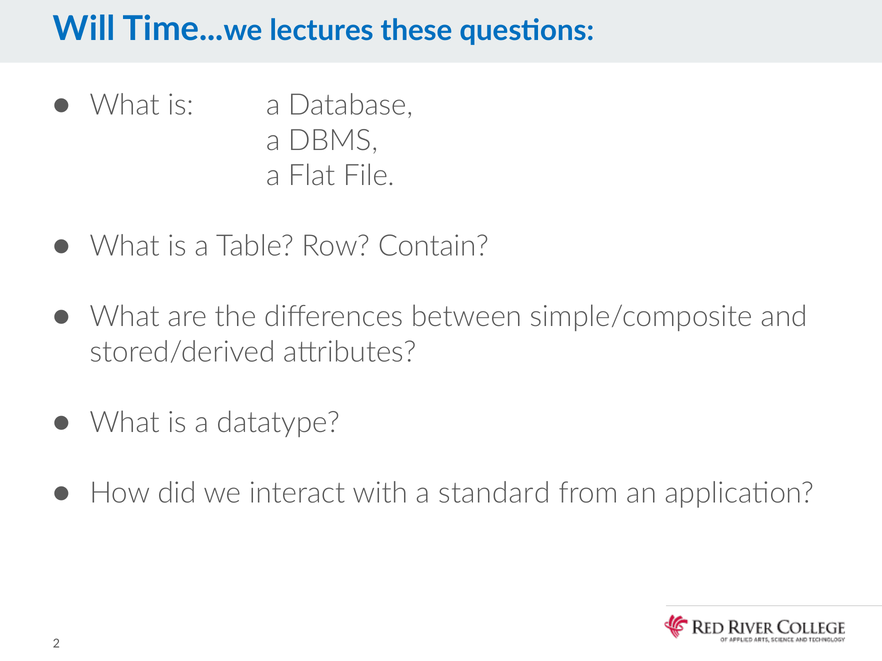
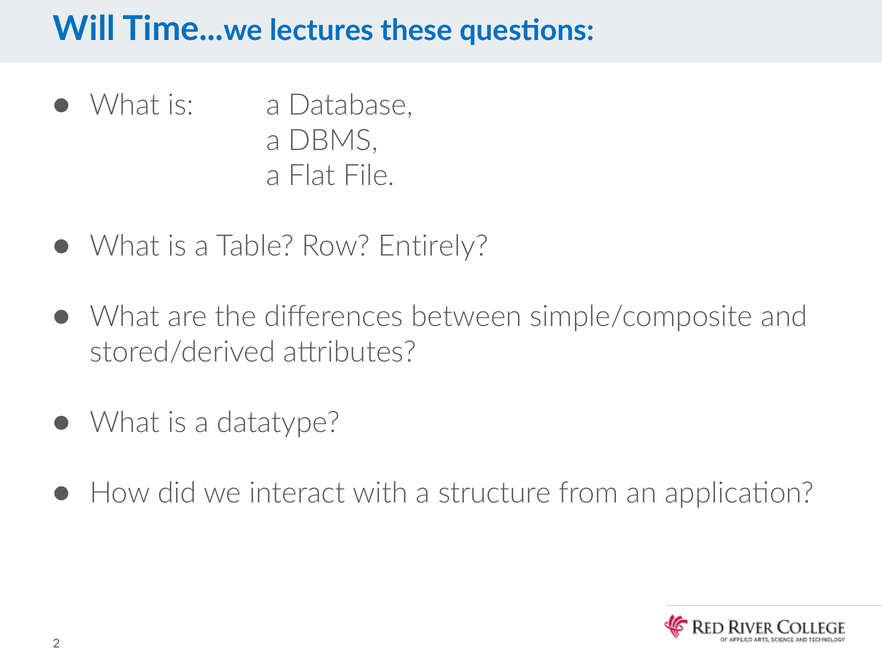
Contain: Contain -> Entirely (433, 246)
standard: standard -> structure (495, 493)
